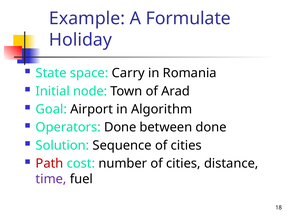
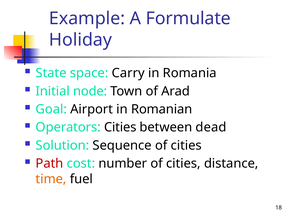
Algorithm: Algorithm -> Romanian (162, 109)
Operators Done: Done -> Cities (120, 127)
between done: done -> dead (211, 127)
time colour: purple -> orange (51, 179)
